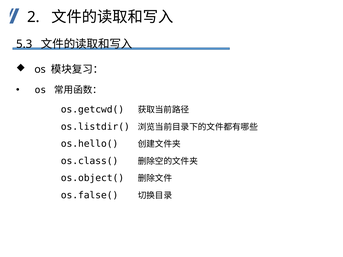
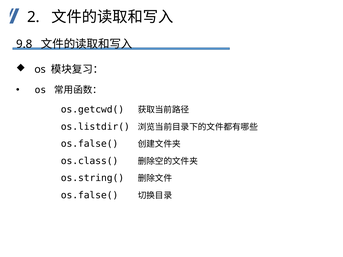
5.3: 5.3 -> 9.8 (24, 44)
os.hello(: os.hello( -> os.false( (90, 144)
os.object(: os.object( -> os.string( (92, 178)
